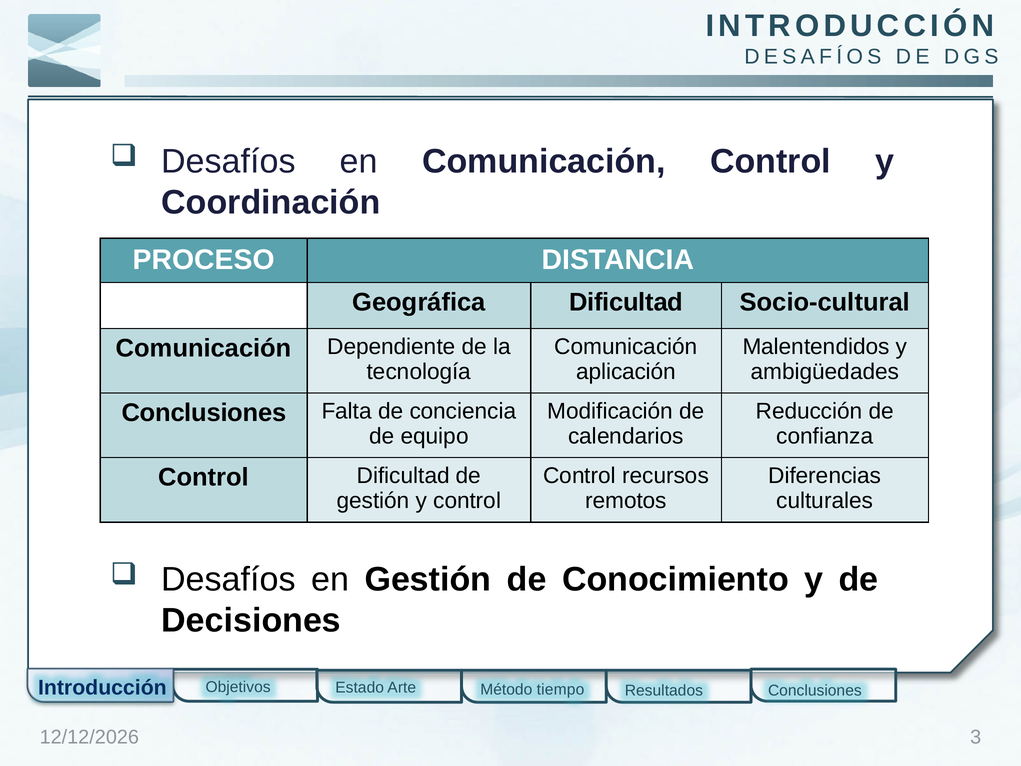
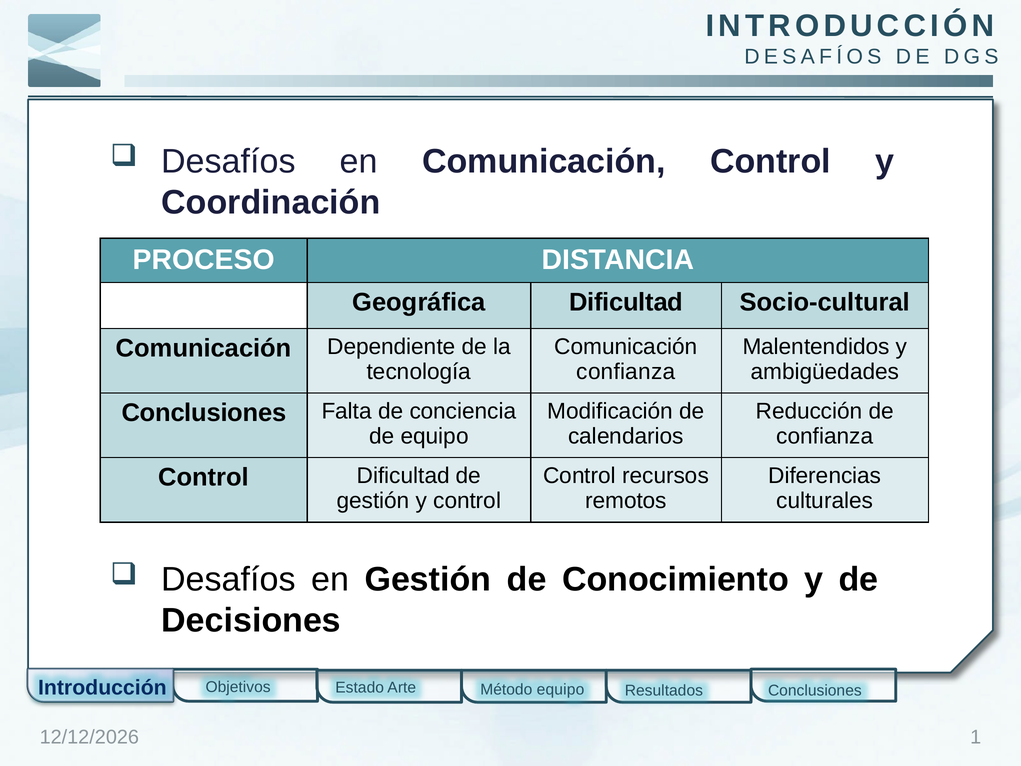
aplicación: aplicación -> confianza (626, 372)
Método tiempo: tiempo -> equipo (561, 689)
3: 3 -> 1 (976, 737)
